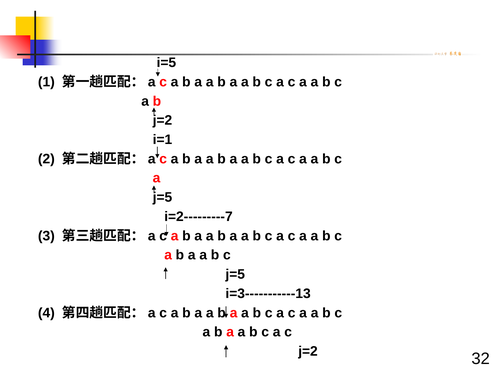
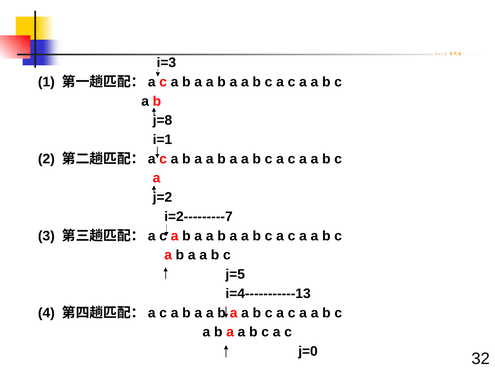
i=5: i=5 -> i=3 (166, 63)
j=2: j=2 -> j=8 (162, 120)
j=5: j=5 -> j=2 (162, 197)
i=3-----------13: i=3-----------13 -> i=4-----------13 (268, 294)
j=2: j=2 -> j=0 (308, 352)
